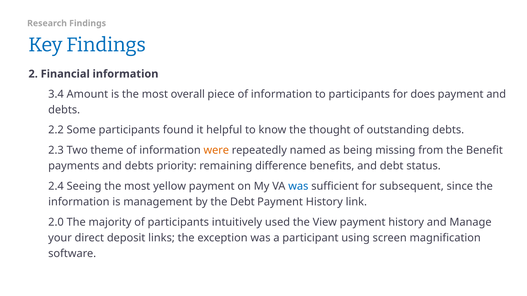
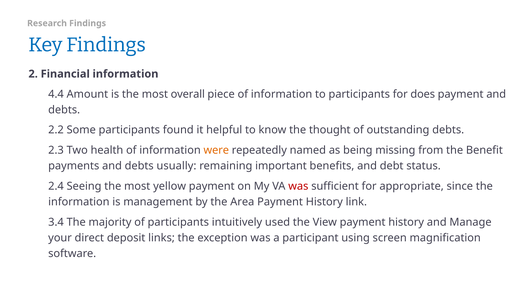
3.4: 3.4 -> 4.4 (56, 94)
theme: theme -> health (107, 150)
priority: priority -> usually (176, 166)
difference: difference -> important (281, 166)
was colour: blue -> red (298, 186)
subsequent: subsequent -> appropriate (412, 186)
the Debt: Debt -> Area (242, 202)
2.0: 2.0 -> 3.4 (56, 222)
